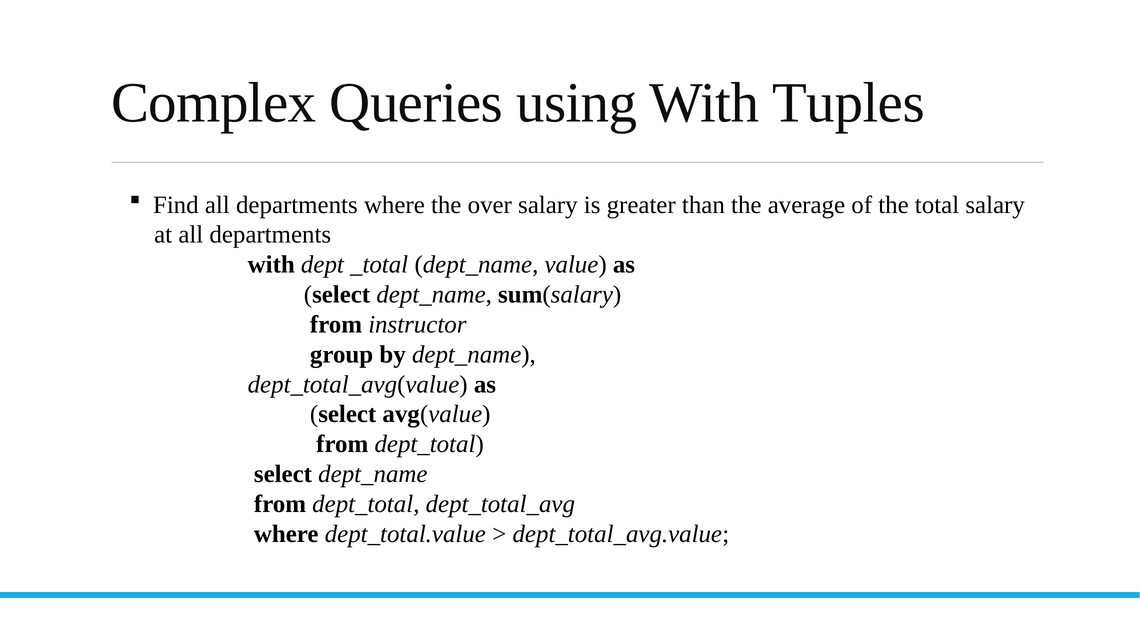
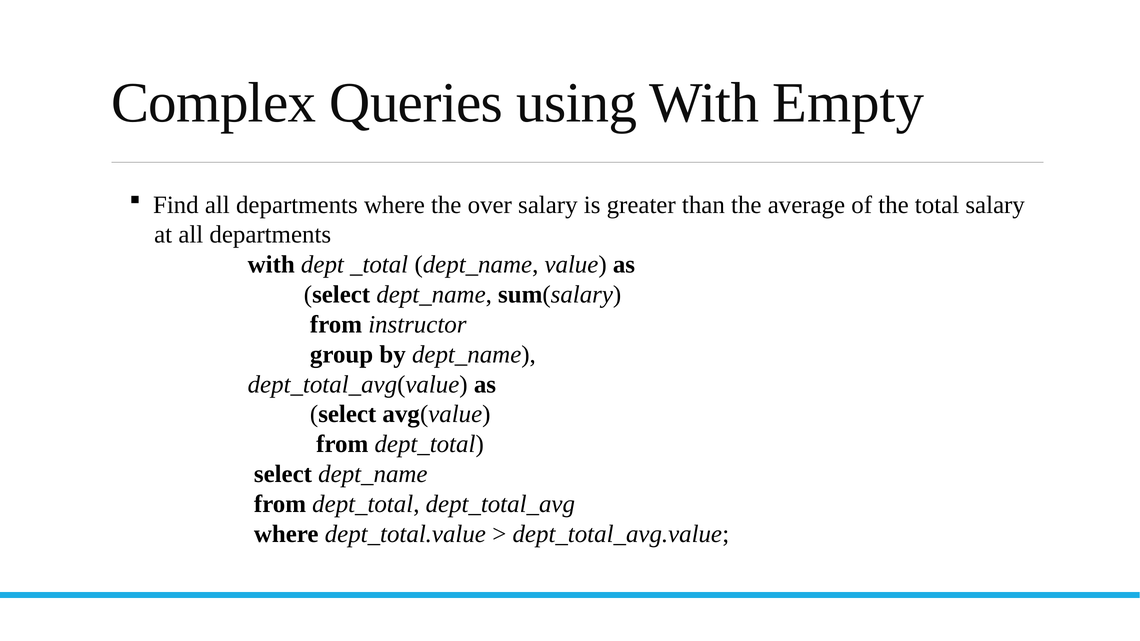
Tuples: Tuples -> Empty (848, 103)
